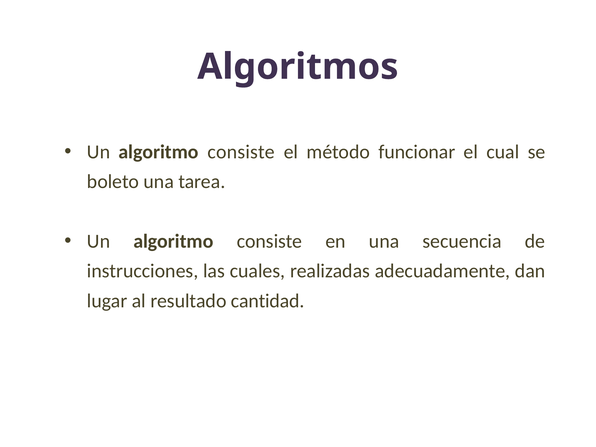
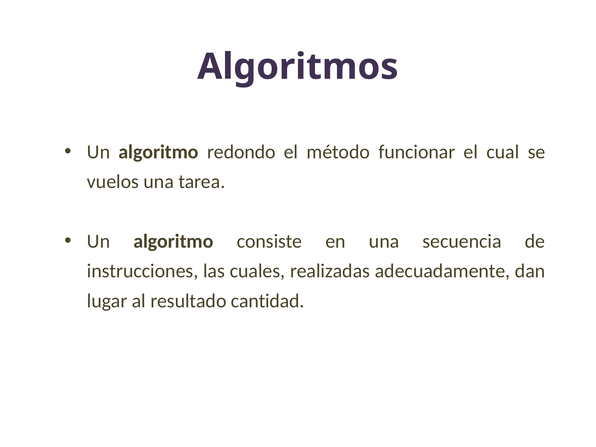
consiste: consiste -> redondo (241, 152)
boleto: boleto -> vuelos (113, 182)
